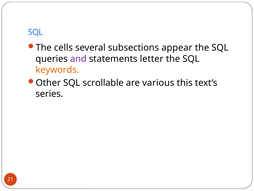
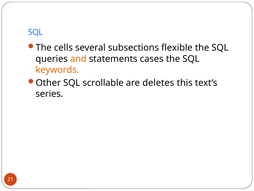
appear: appear -> flexible (177, 48)
and colour: purple -> orange (78, 59)
letter: letter -> cases (152, 59)
various: various -> deletes (158, 83)
